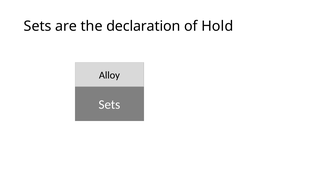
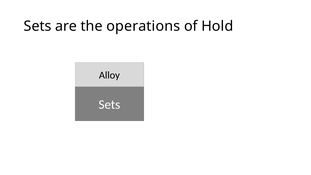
declaration: declaration -> operations (143, 26)
